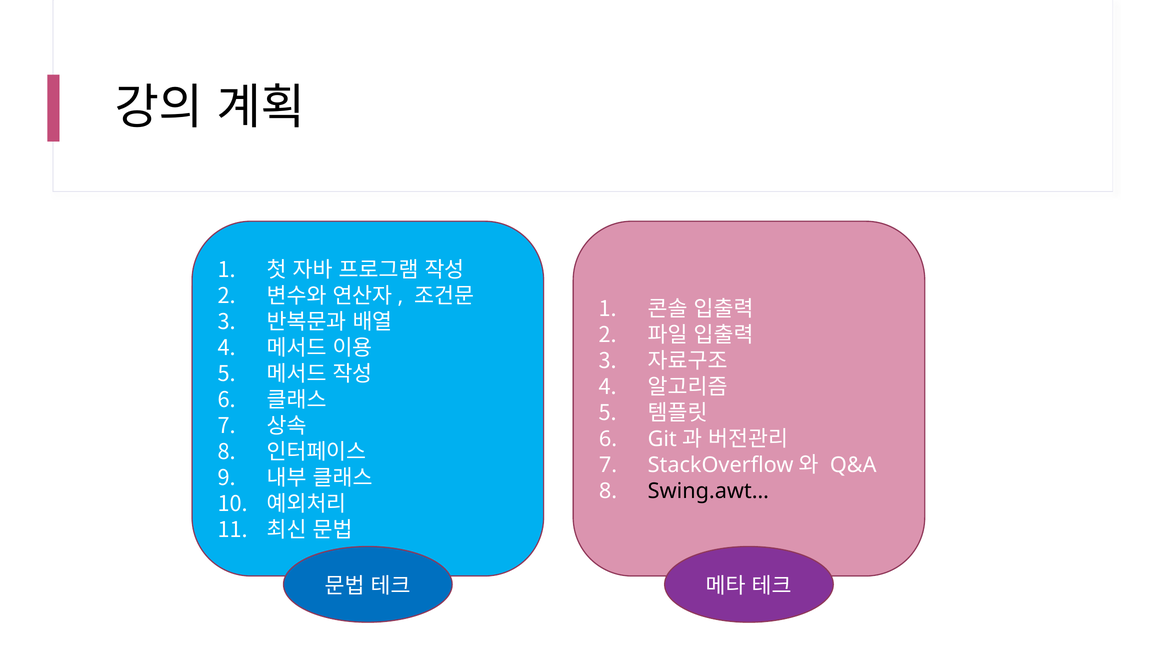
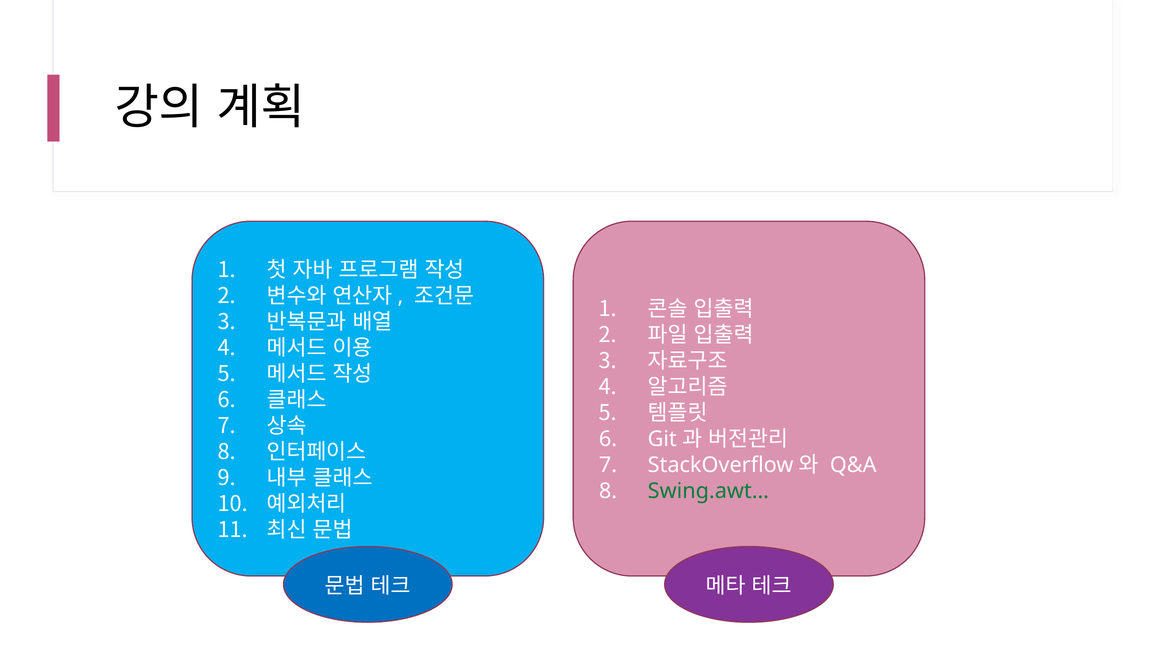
Swing.awt… colour: black -> green (708, 491)
